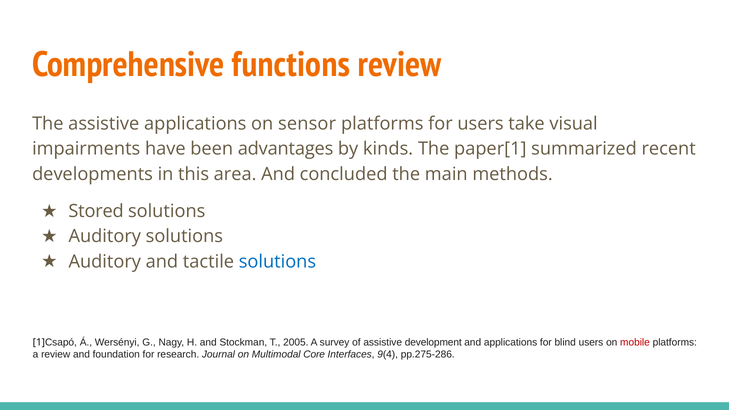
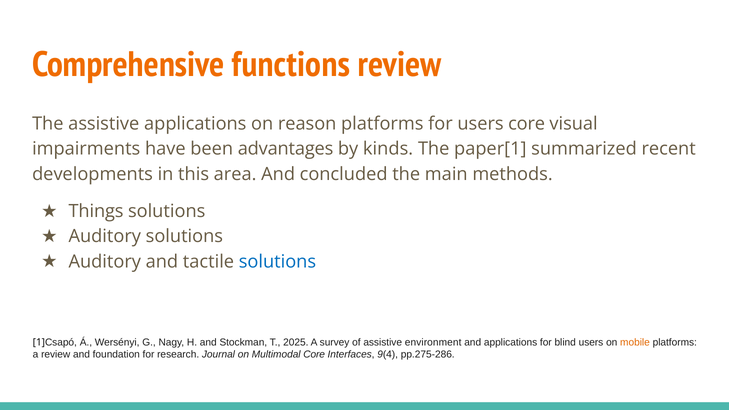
sensor: sensor -> reason (307, 124)
users take: take -> core (527, 124)
Stored: Stored -> Things (96, 211)
2005: 2005 -> 2025 (296, 342)
development: development -> environment (433, 342)
mobile colour: red -> orange (635, 342)
